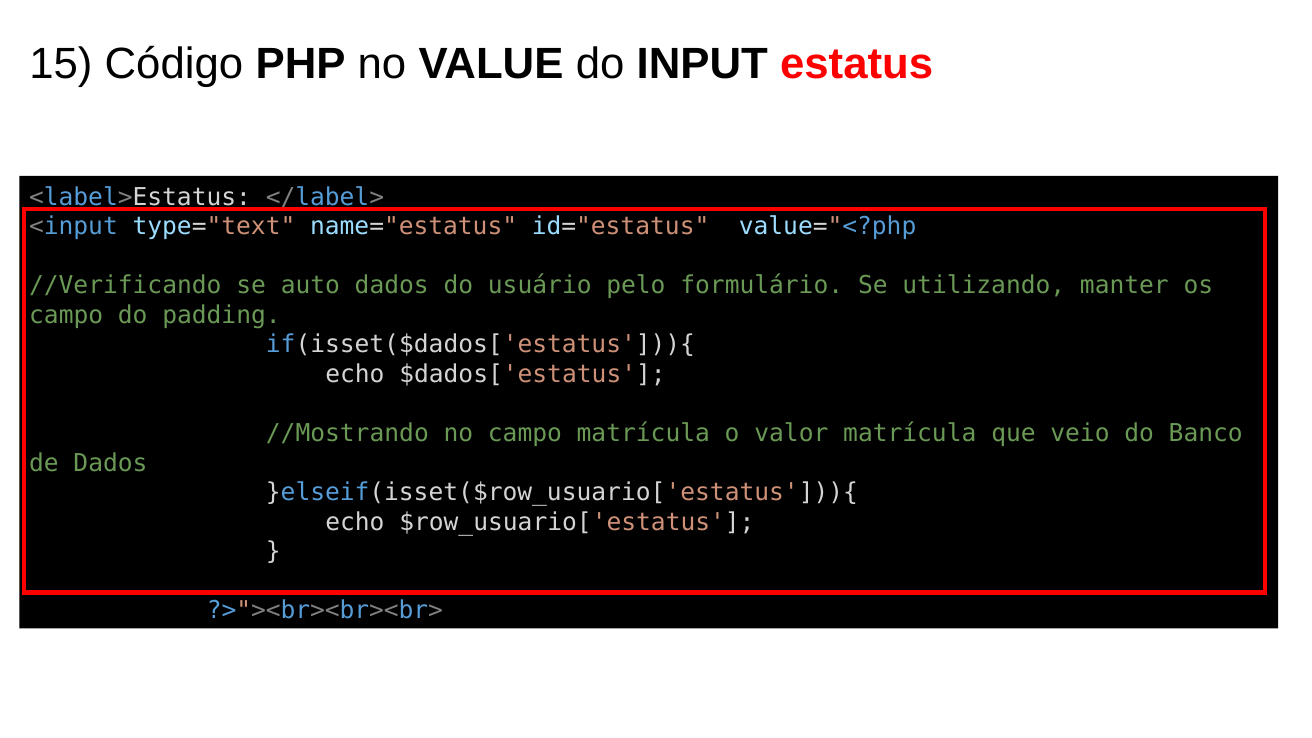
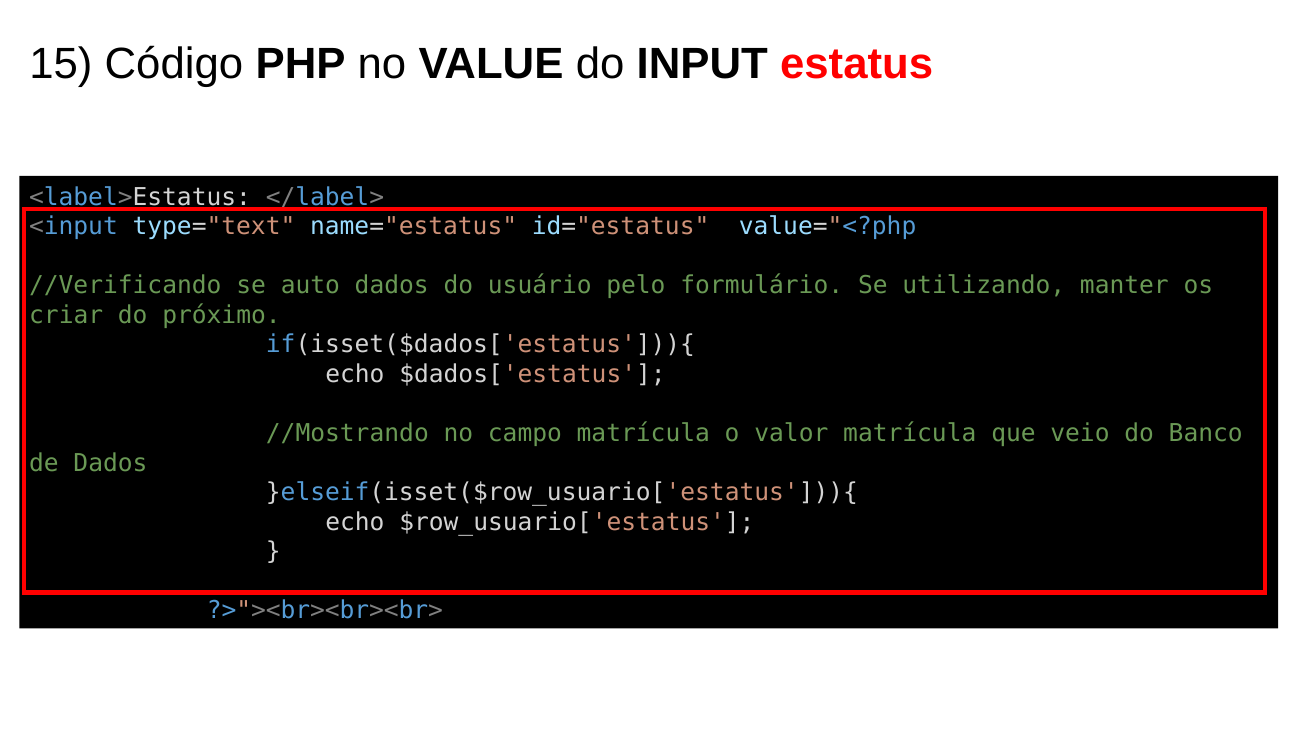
campo: campo -> criar (66, 315)
padding: padding -> próximo (221, 315)
